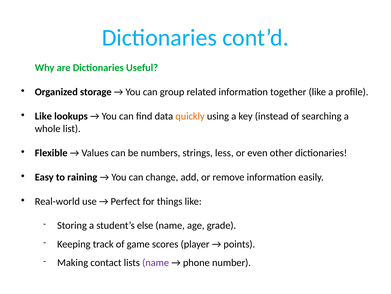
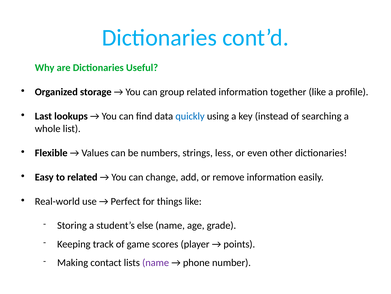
Like: Like -> Last (43, 116)
quickly colour: orange -> blue (190, 116)
to raining: raining -> related (82, 177)
